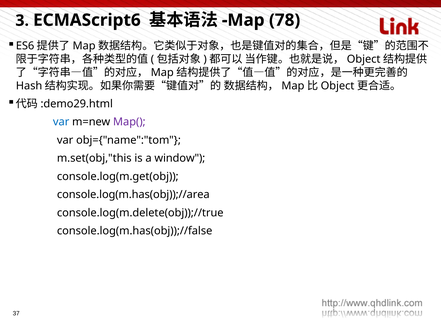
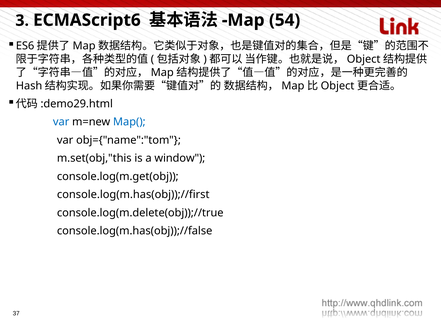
78: 78 -> 54 (285, 20)
Map( colour: purple -> blue (129, 122)
console.log(m.has(obj));//area: console.log(m.has(obj));//area -> console.log(m.has(obj));//first (133, 194)
